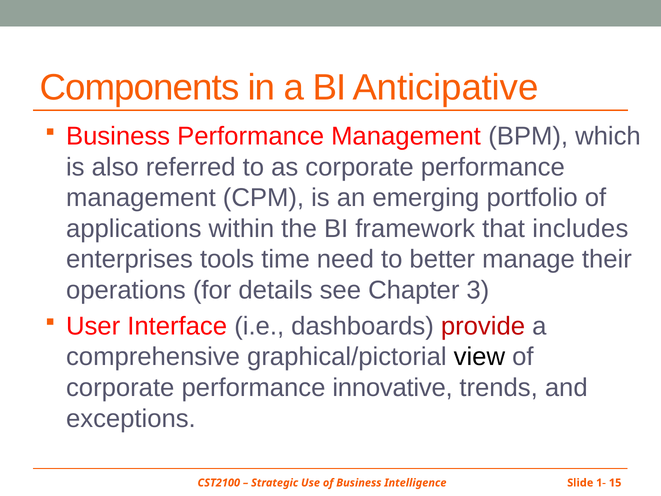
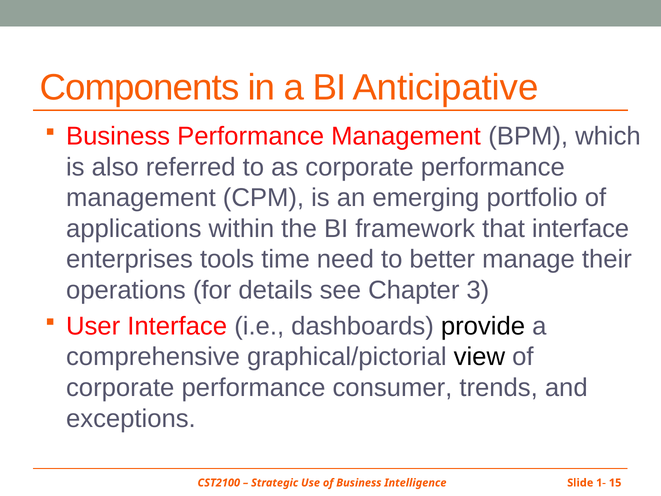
that includes: includes -> interface (581, 229)
provide colour: red -> black (483, 326)
innovative: innovative -> consumer (392, 388)
